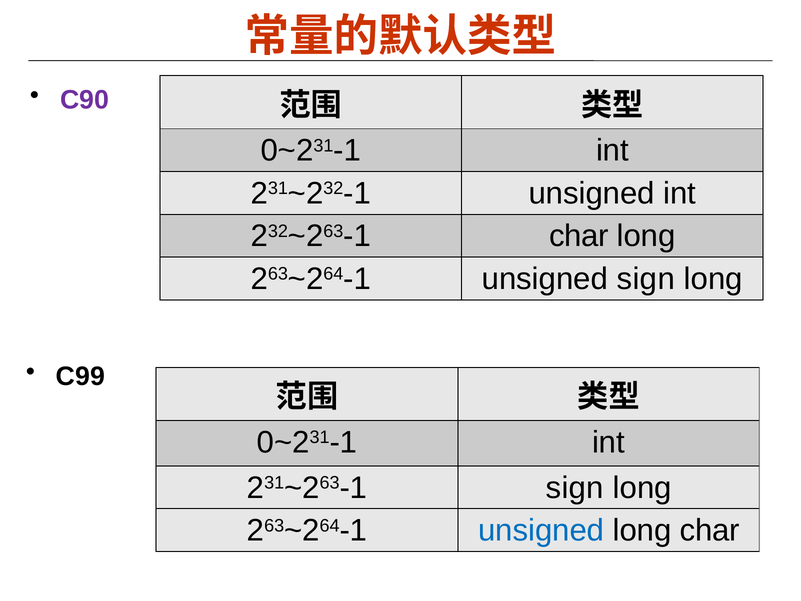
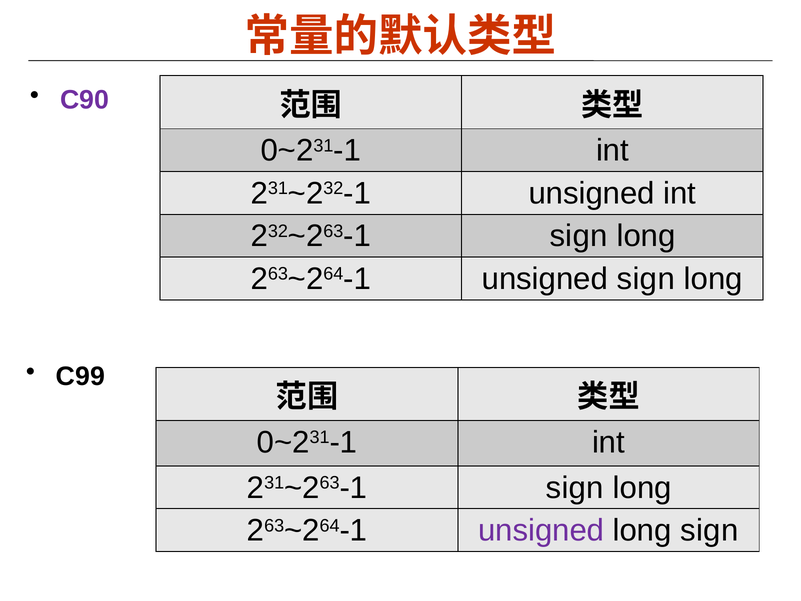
232~263-1 char: char -> sign (579, 236)
unsigned colour: blue -> purple (541, 530)
long char: char -> sign (709, 530)
